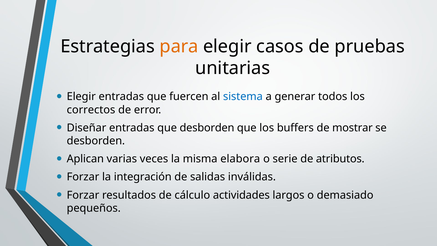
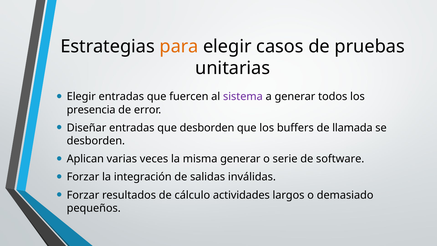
sistema colour: blue -> purple (243, 97)
correctos: correctos -> presencia (91, 110)
mostrar: mostrar -> llamada (352, 128)
misma elabora: elabora -> generar (240, 159)
atributos: atributos -> software (340, 159)
